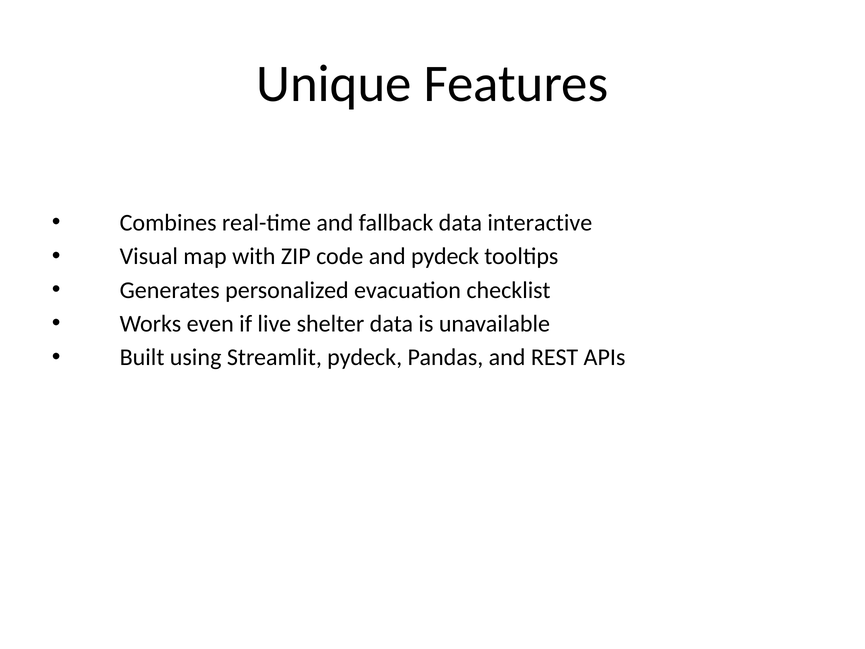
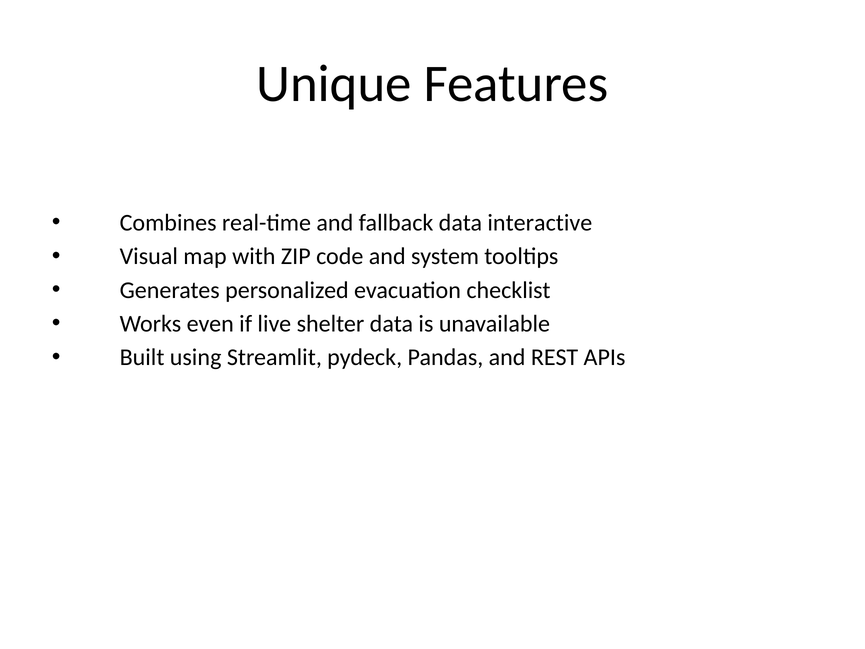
and pydeck: pydeck -> system (445, 256)
